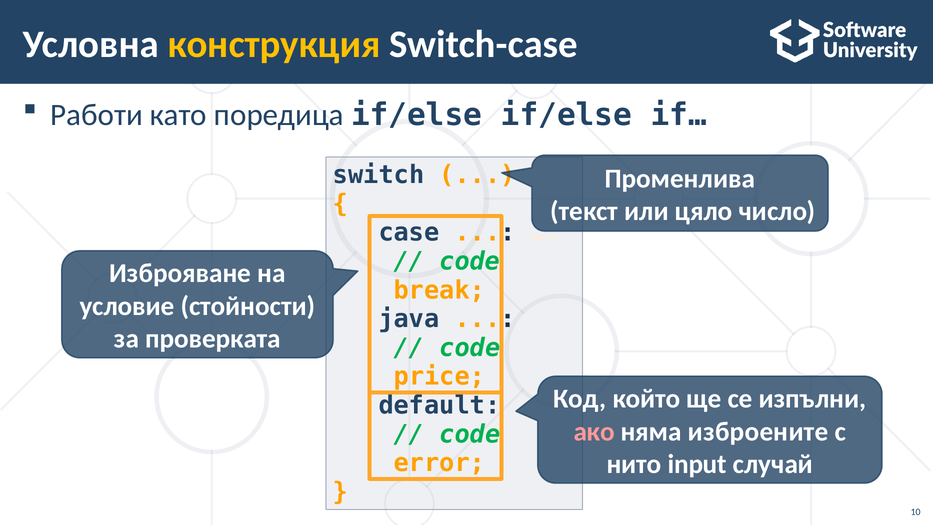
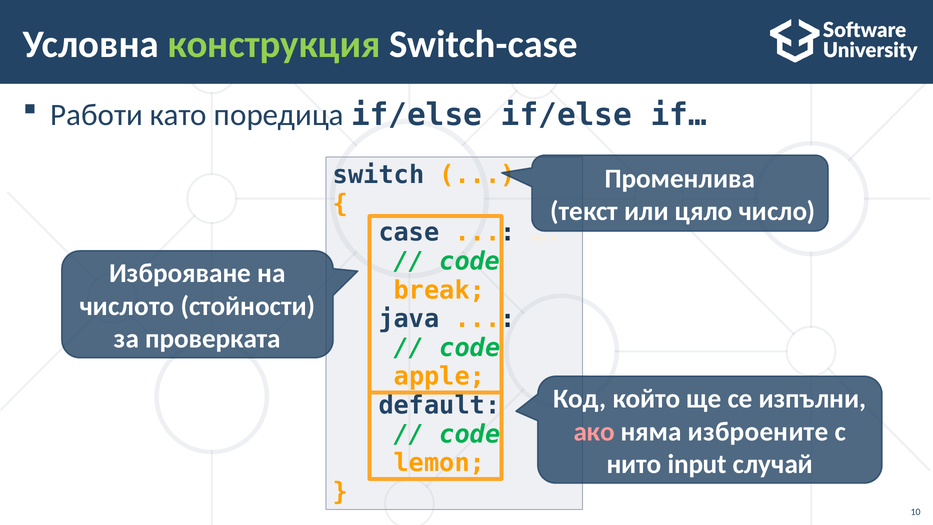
конструкция colour: yellow -> light green (274, 44)
условиe: условиe -> числото (127, 306)
price: price -> apple (439, 376)
error: error -> lemon (439, 463)
